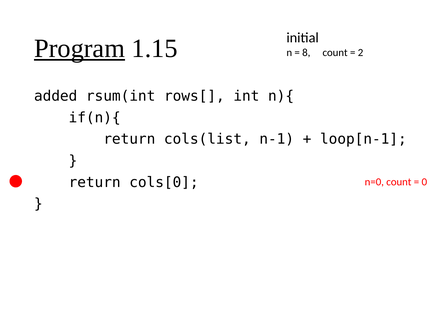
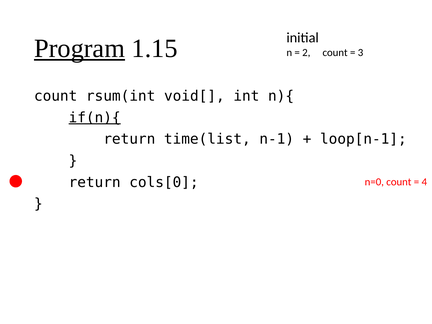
8: 8 -> 2 (306, 53)
2: 2 -> 3 (361, 53)
added: added -> count (56, 96)
rows[: rows[ -> void[ (194, 96)
if(n){ underline: none -> present (95, 118)
cols(list: cols(list -> time(list (207, 139)
0: 0 -> 4 (424, 182)
